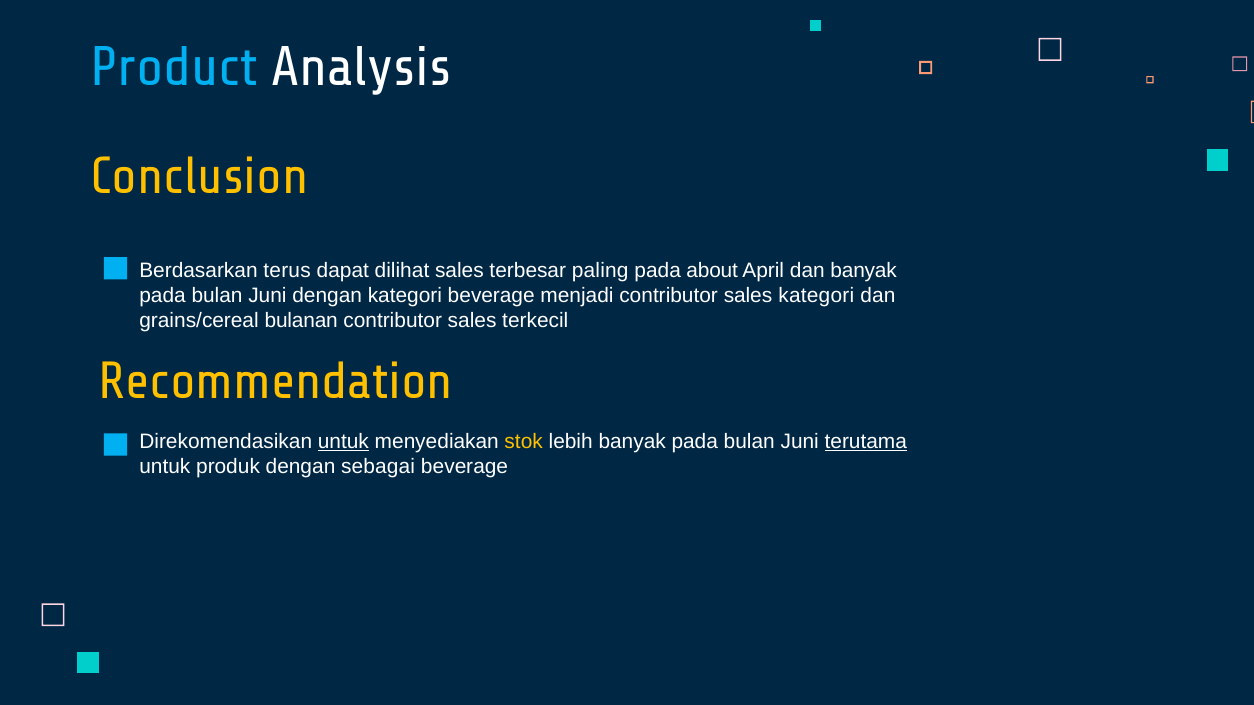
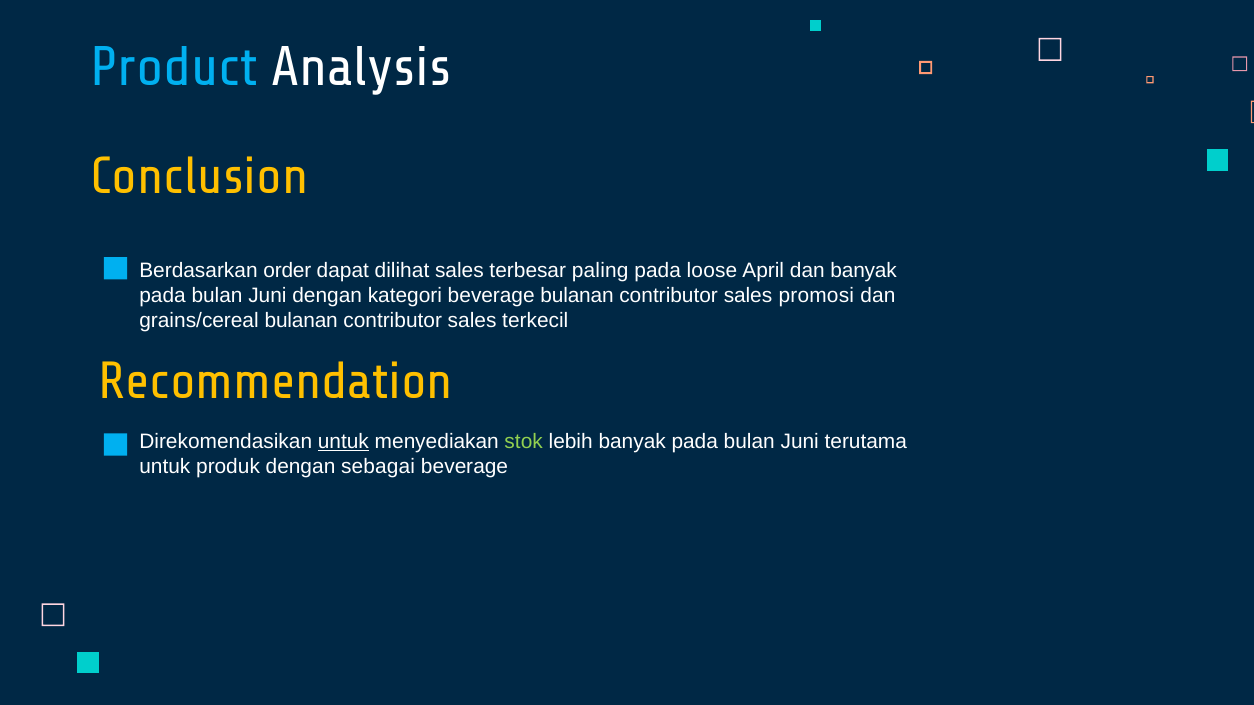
terus: terus -> order (287, 271)
about: about -> loose (712, 271)
beverage menjadi: menjadi -> bulanan (577, 296)
sales kategori: kategori -> promosi (816, 296)
stok colour: yellow -> light green (524, 442)
terutama underline: present -> none (866, 442)
